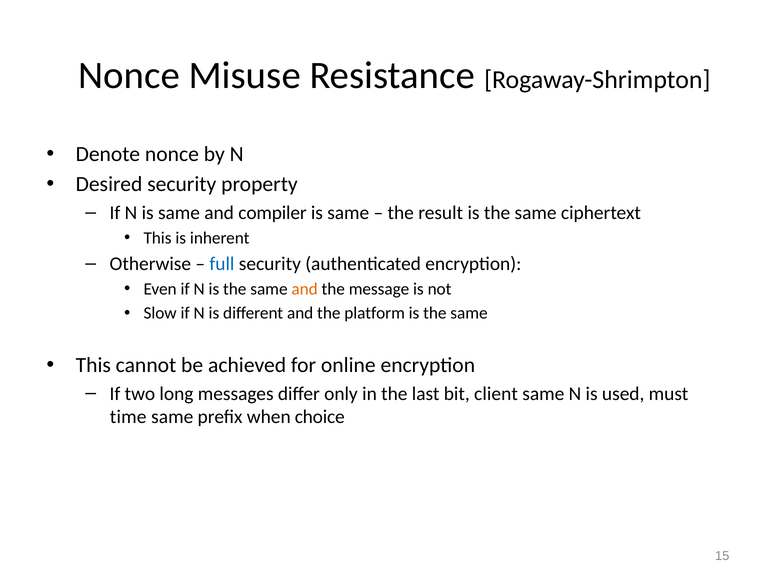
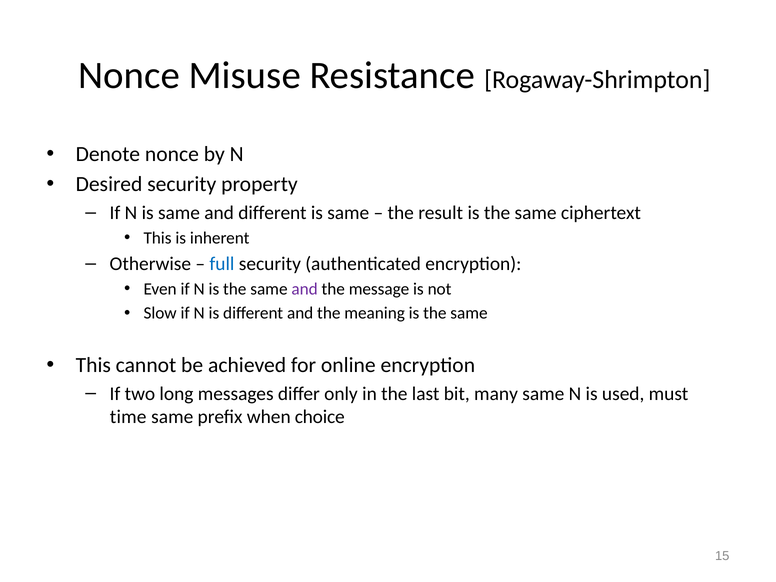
and compiler: compiler -> different (272, 213)
and colour: orange -> purple (305, 289)
platform: platform -> meaning (375, 313)
client: client -> many (496, 394)
